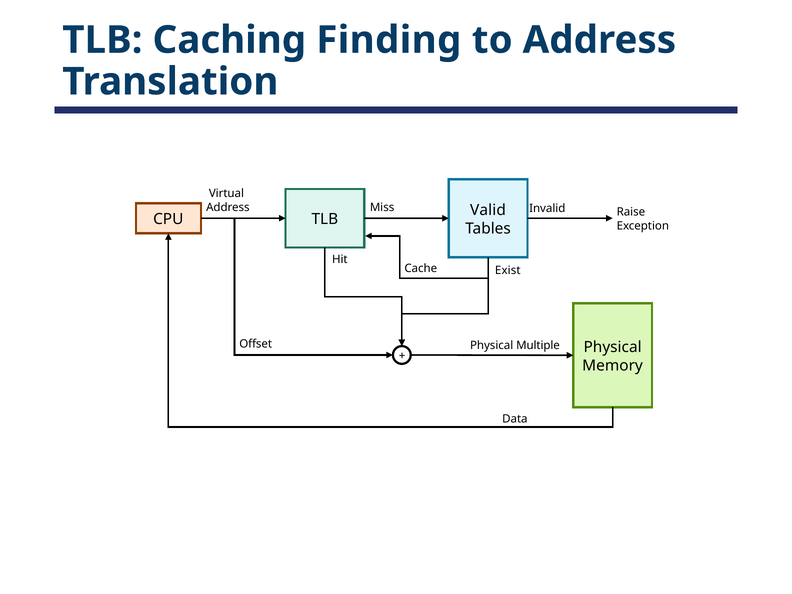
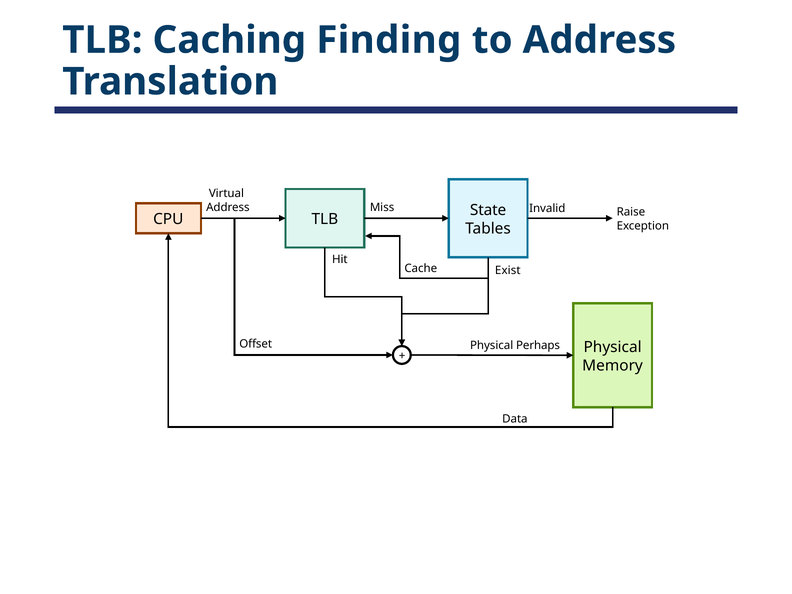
Valid: Valid -> State (488, 210)
Multiple: Multiple -> Perhaps (538, 345)
